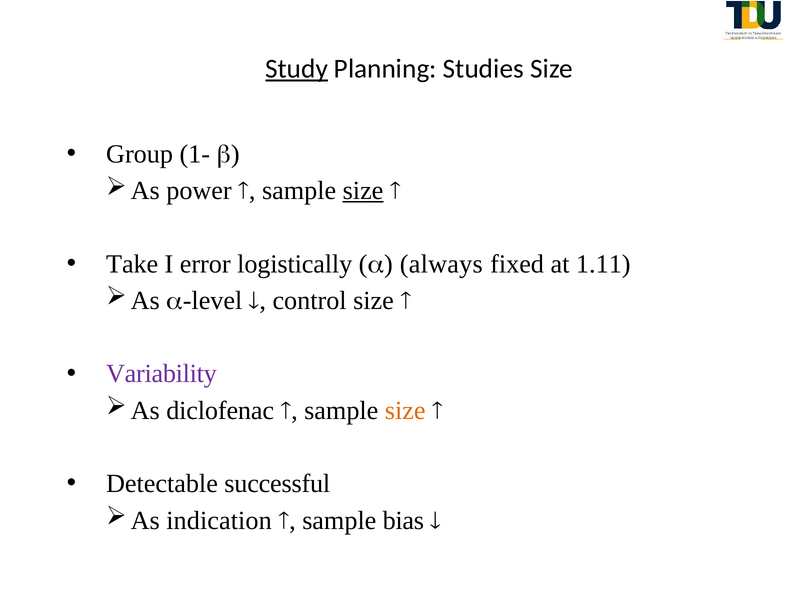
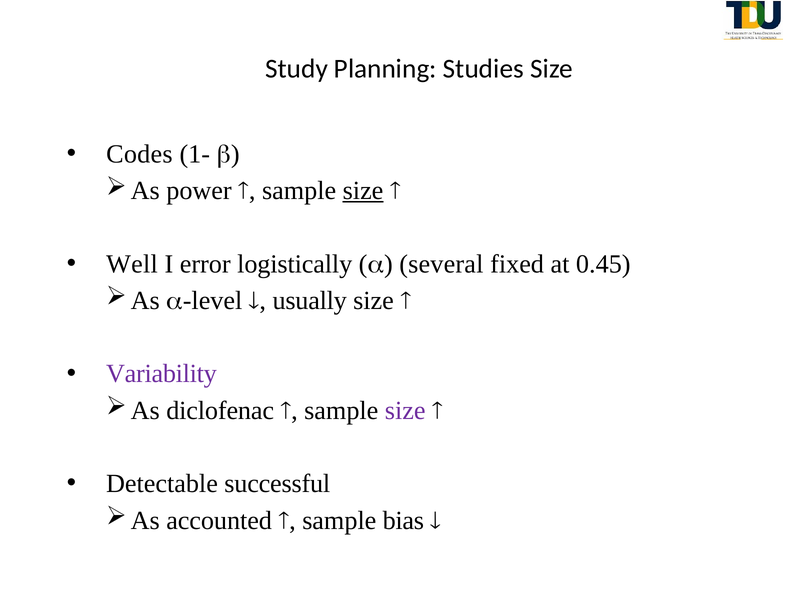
Study underline: present -> none (297, 69)
Group: Group -> Codes (139, 154)
Take: Take -> Well (132, 264)
always: always -> several (441, 264)
1.11: 1.11 -> 0.45 (603, 264)
control: control -> usually (310, 301)
size colour: orange -> purple (405, 411)
indication: indication -> accounted (219, 521)
